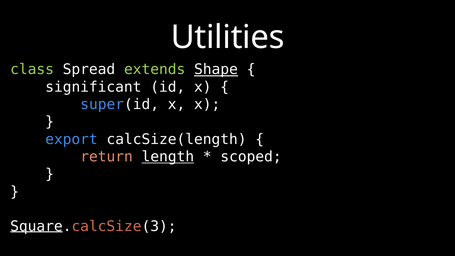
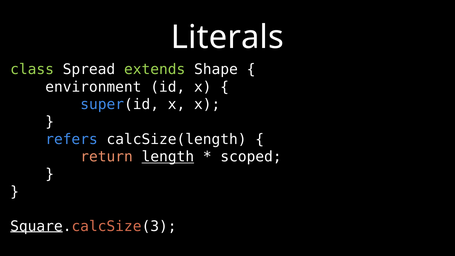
Utilities: Utilities -> Literals (227, 37)
Shape underline: present -> none (216, 70)
significant: significant -> environment (93, 87)
export: export -> refers (71, 139)
